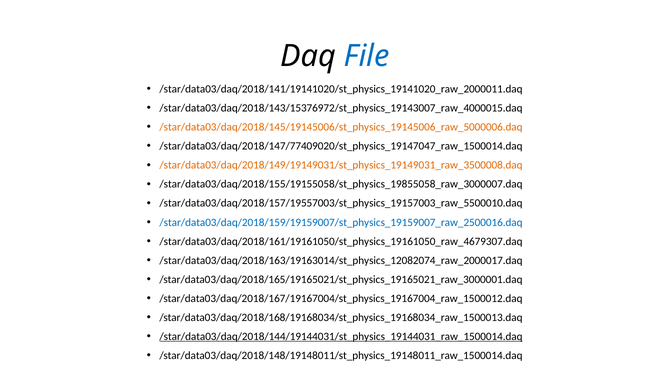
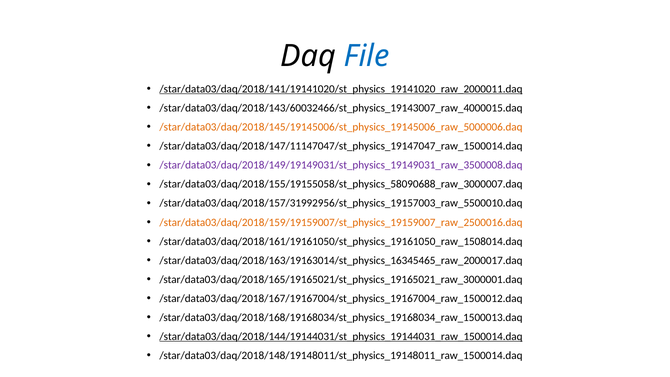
/star/data03/daq/2018/141/19141020/st_physics_19141020_raw_2000011.daq underline: none -> present (341, 89)
/star/data03/daq/2018/143/15376972/st_physics_19143007_raw_4000015.daq: /star/data03/daq/2018/143/15376972/st_physics_19143007_raw_4000015.daq -> /star/data03/daq/2018/143/60032466/st_physics_19143007_raw_4000015.daq (341, 108)
/star/data03/daq/2018/147/77409020/st_physics_19147047_raw_1500014.daq: /star/data03/daq/2018/147/77409020/st_physics_19147047_raw_1500014.daq -> /star/data03/daq/2018/147/11147047/st_physics_19147047_raw_1500014.daq (341, 146)
/star/data03/daq/2018/149/19149031/st_physics_19149031_raw_3500008.daq colour: orange -> purple (341, 165)
/star/data03/daq/2018/155/19155058/st_physics_19855058_raw_3000007.daq: /star/data03/daq/2018/155/19155058/st_physics_19855058_raw_3000007.daq -> /star/data03/daq/2018/155/19155058/st_physics_58090688_raw_3000007.daq (341, 184)
/star/data03/daq/2018/157/19557003/st_physics_19157003_raw_5500010.daq: /star/data03/daq/2018/157/19557003/st_physics_19157003_raw_5500010.daq -> /star/data03/daq/2018/157/31992956/st_physics_19157003_raw_5500010.daq (341, 203)
/star/data03/daq/2018/159/19159007/st_physics_19159007_raw_2500016.daq colour: blue -> orange (341, 222)
/star/data03/daq/2018/161/19161050/st_physics_19161050_raw_4679307.daq: /star/data03/daq/2018/161/19161050/st_physics_19161050_raw_4679307.daq -> /star/data03/daq/2018/161/19161050/st_physics_19161050_raw_1508014.daq (341, 241)
/star/data03/daq/2018/163/19163014/st_physics_12082074_raw_2000017.daq: /star/data03/daq/2018/163/19163014/st_physics_12082074_raw_2000017.daq -> /star/data03/daq/2018/163/19163014/st_physics_16345465_raw_2000017.daq (341, 260)
